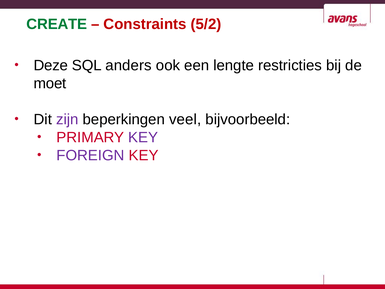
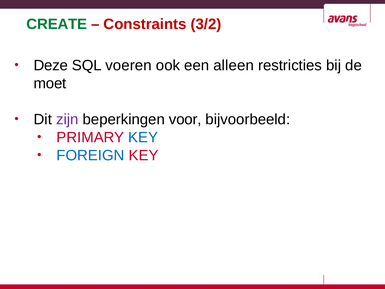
5/2: 5/2 -> 3/2 (206, 24)
anders: anders -> voeren (129, 65)
lengte: lengte -> alleen (234, 65)
veel: veel -> voor (185, 119)
KEY colour: purple -> blue (143, 137)
FOREIGN colour: purple -> blue (90, 155)
